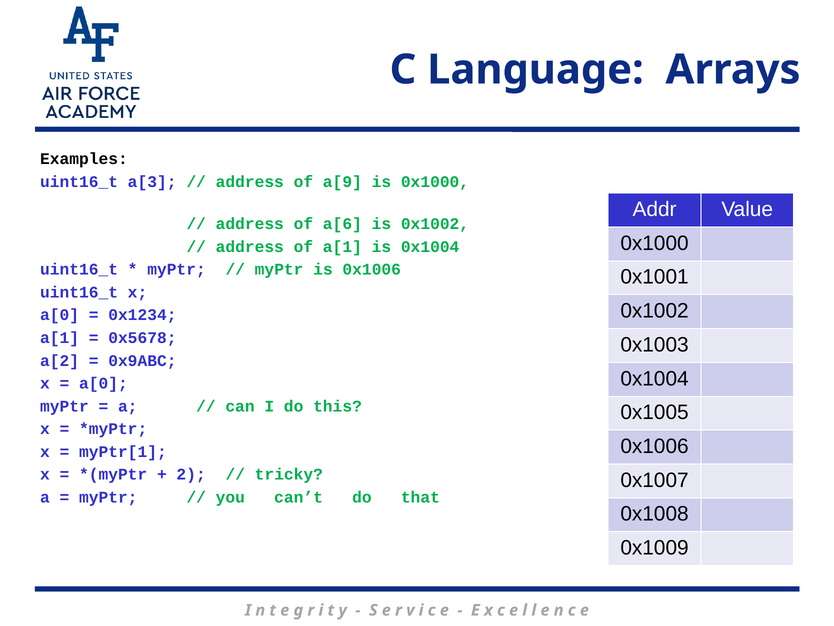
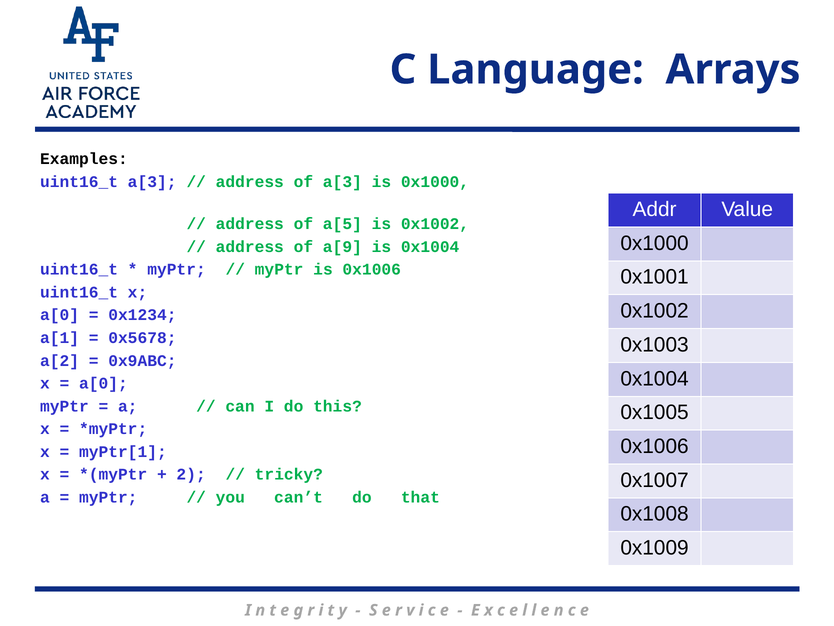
of a[9: a[9 -> a[3 (342, 182)
a[6: a[6 -> a[5 (342, 224)
of a[1: a[1 -> a[9 (342, 247)
